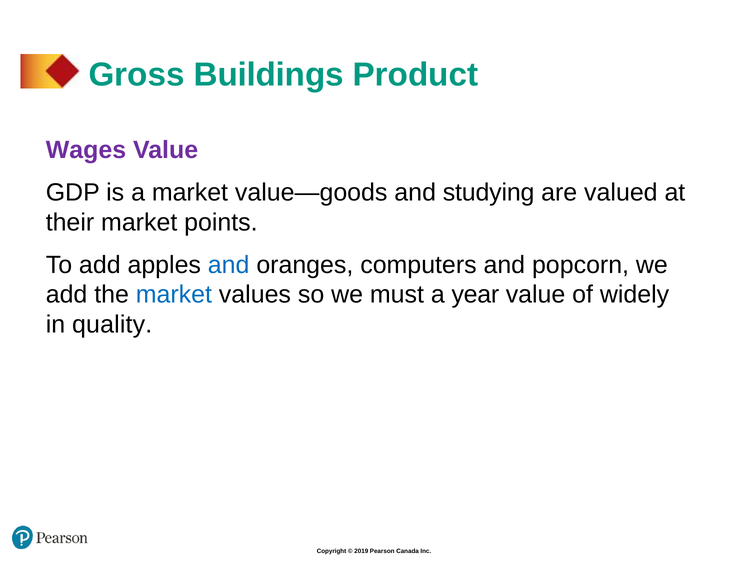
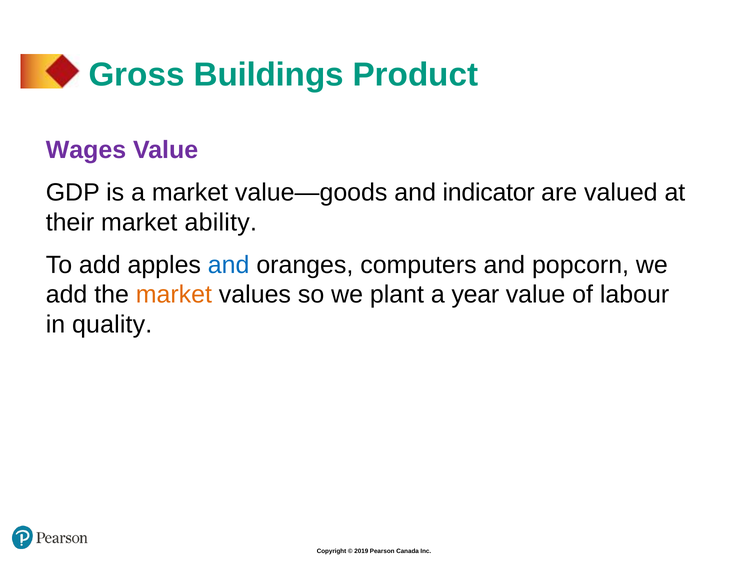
studying: studying -> indicator (489, 192)
points: points -> ability (221, 222)
market colour: blue -> orange (174, 295)
must: must -> plant (397, 295)
widely: widely -> labour (635, 295)
